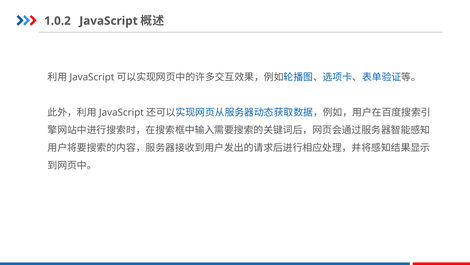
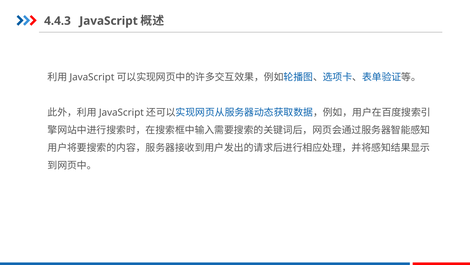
1.0.2: 1.0.2 -> 4.4.3 (57, 21)
